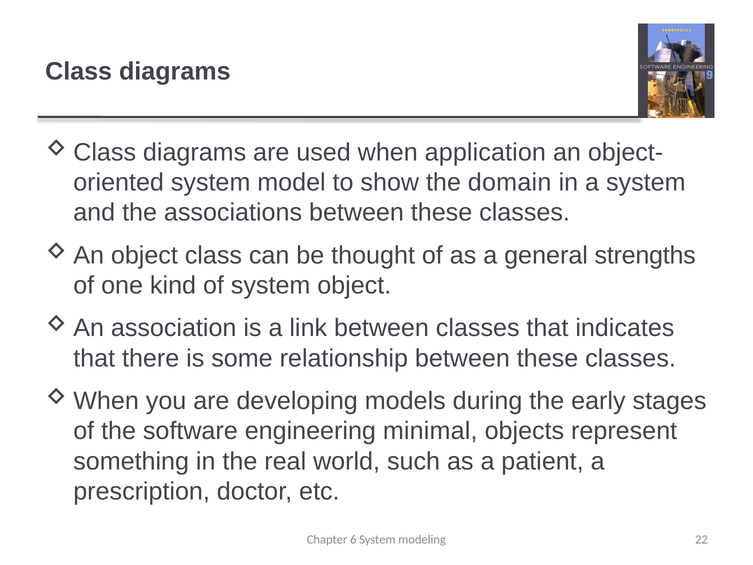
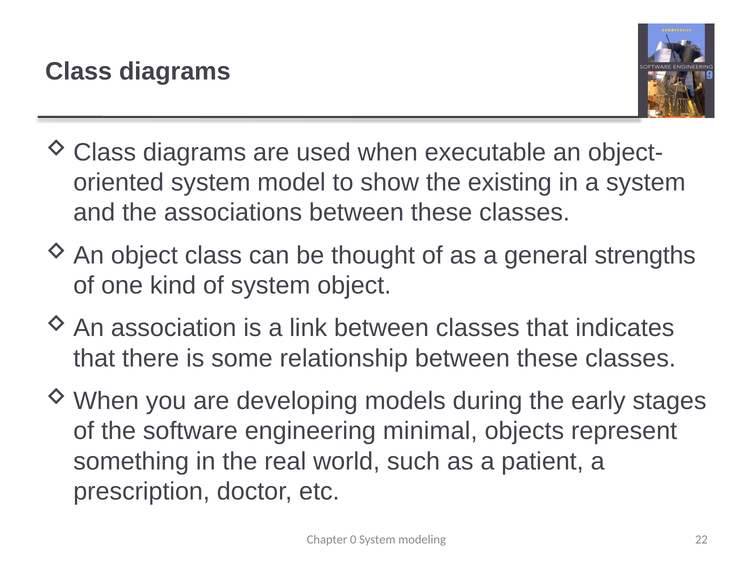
application: application -> executable (485, 152)
domain: domain -> existing (510, 182)
6: 6 -> 0 (353, 539)
